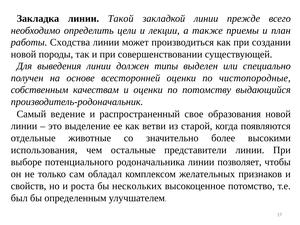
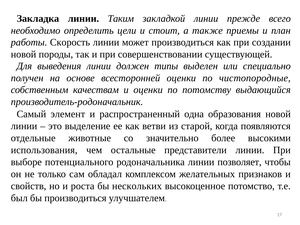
Такой: Такой -> Таким (121, 19)
лекции: лекции -> стоит (164, 30)
Сходства: Сходства -> Скорость (70, 42)
ведение: ведение -> элемент (68, 114)
свое: свое -> одна (194, 114)
бы определенным: определенным -> производиться (75, 198)
